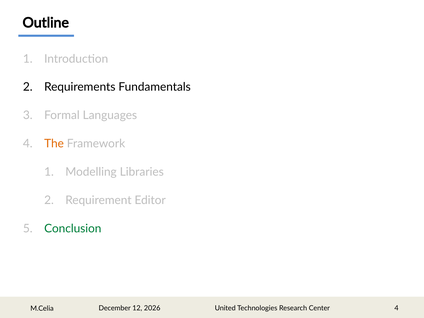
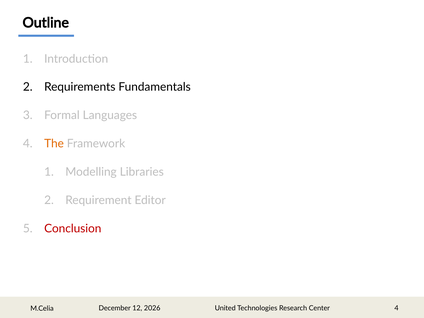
Conclusion colour: green -> red (73, 228)
